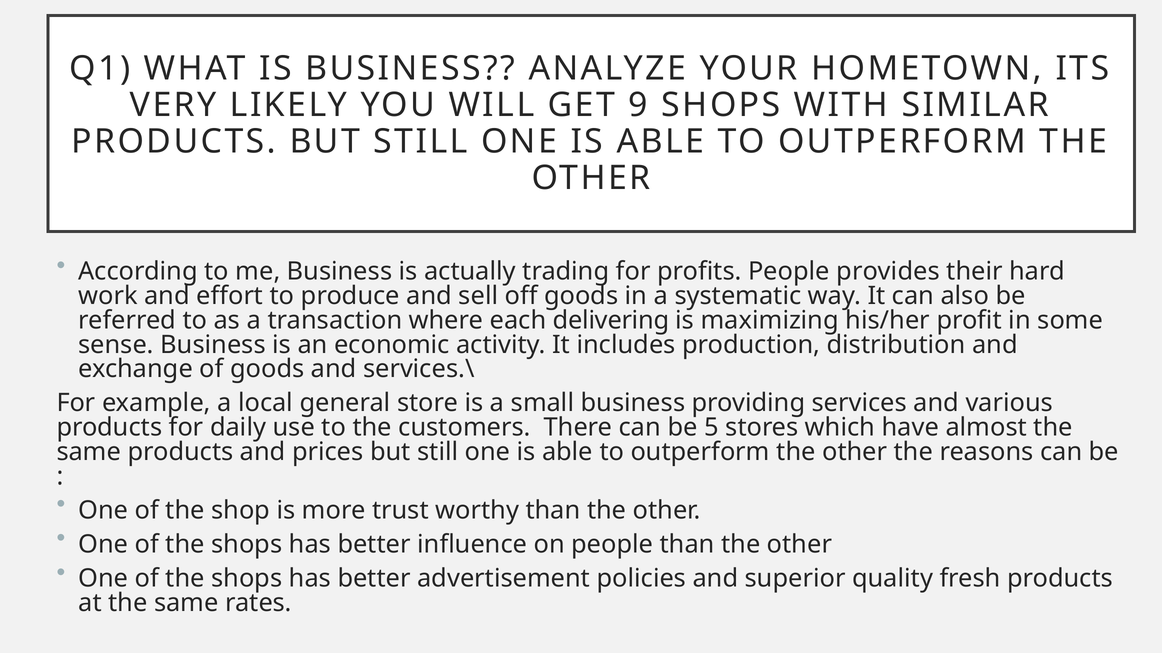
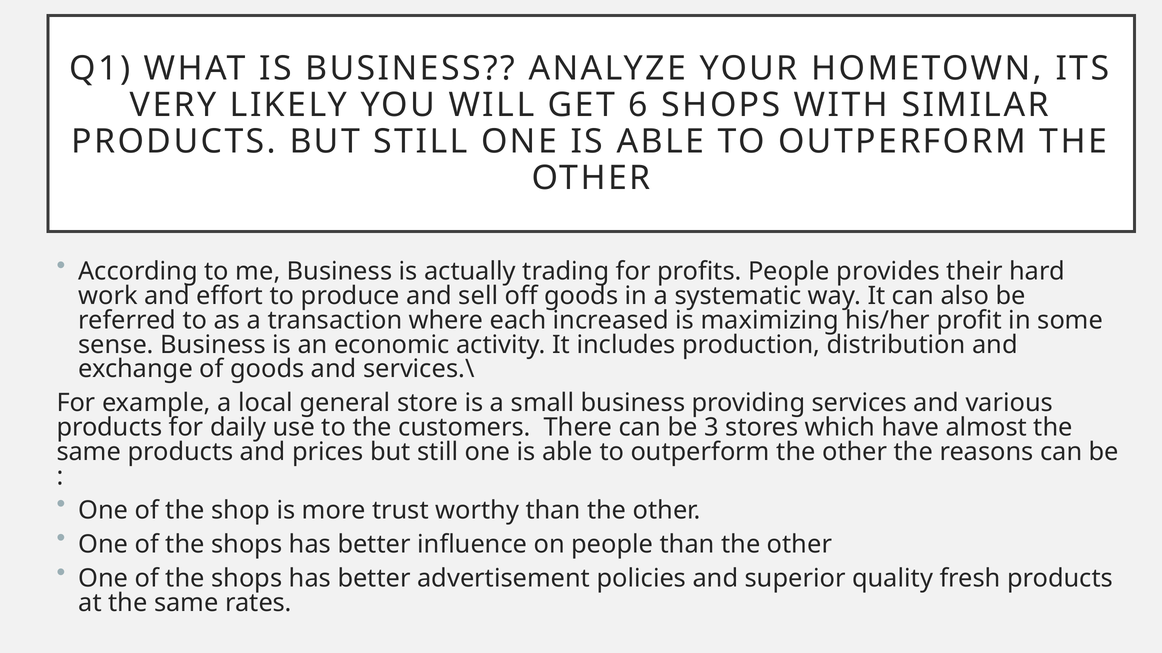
9: 9 -> 6 (638, 105)
delivering: delivering -> increased (611, 321)
5: 5 -> 3 (711, 428)
